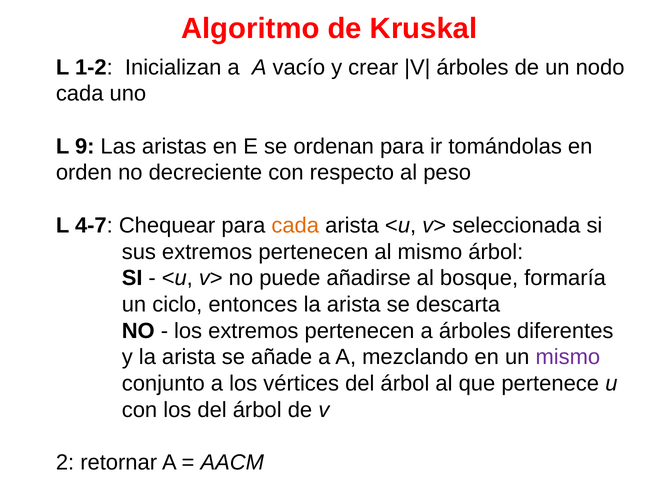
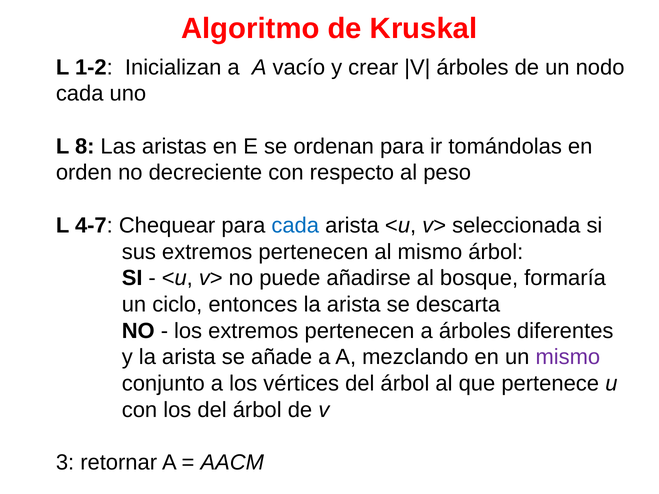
9: 9 -> 8 (85, 146)
cada colour: orange -> blue (295, 226)
2: 2 -> 3 (65, 463)
